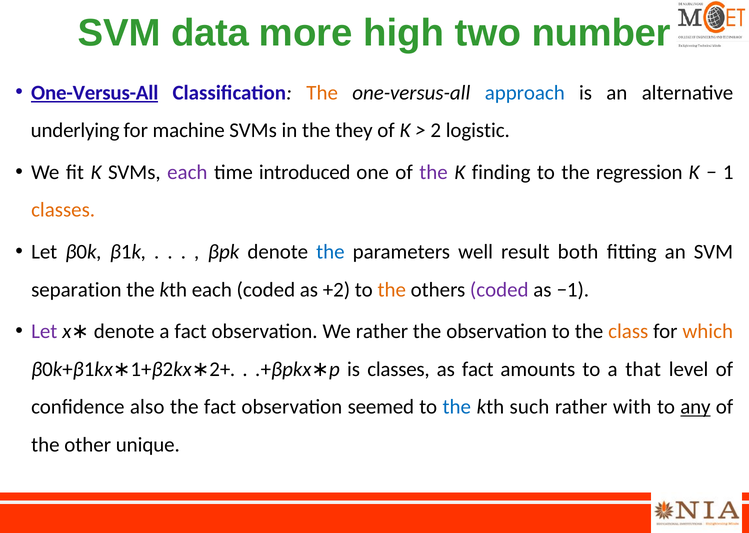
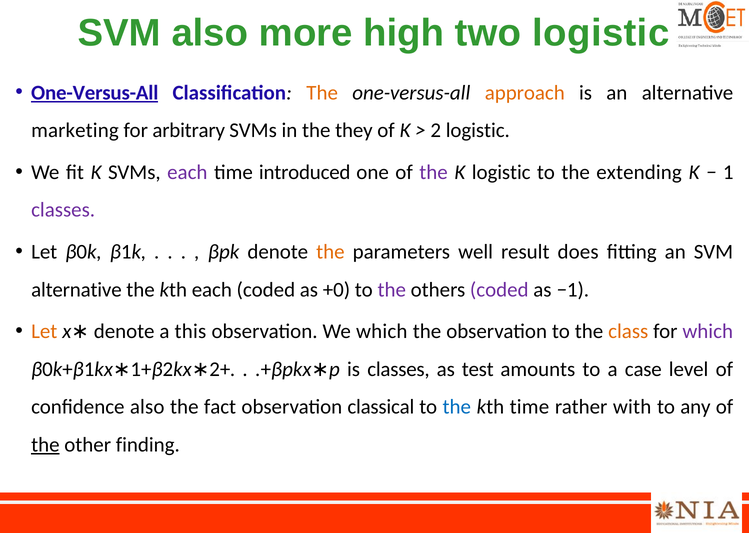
SVM data: data -> also (210, 33)
two number: number -> logistic (601, 33)
approach colour: blue -> orange (525, 93)
underlying: underlying -> marketing (75, 130)
machine: machine -> arbitrary (189, 130)
K finding: finding -> logistic (501, 172)
regression: regression -> extending (639, 172)
classes colour: orange -> purple (63, 210)
the colour: blue -> orange (330, 252)
both: both -> does (578, 252)
separation: separation -> alternative (76, 290)
+2: +2 -> +0 (336, 290)
the colour: orange -> purple (392, 290)
Let colour: purple -> orange (44, 332)
a fact: fact -> this (190, 332)
We rather: rather -> which (382, 332)
which colour: orange -> purple (708, 332)
as fact: fact -> test (478, 369)
that: that -> case (643, 369)
seemed: seemed -> classical (381, 407)
kth such: such -> time (529, 407)
any underline: present -> none (695, 407)
the underline: none -> present (45, 445)
unique: unique -> finding (148, 445)
